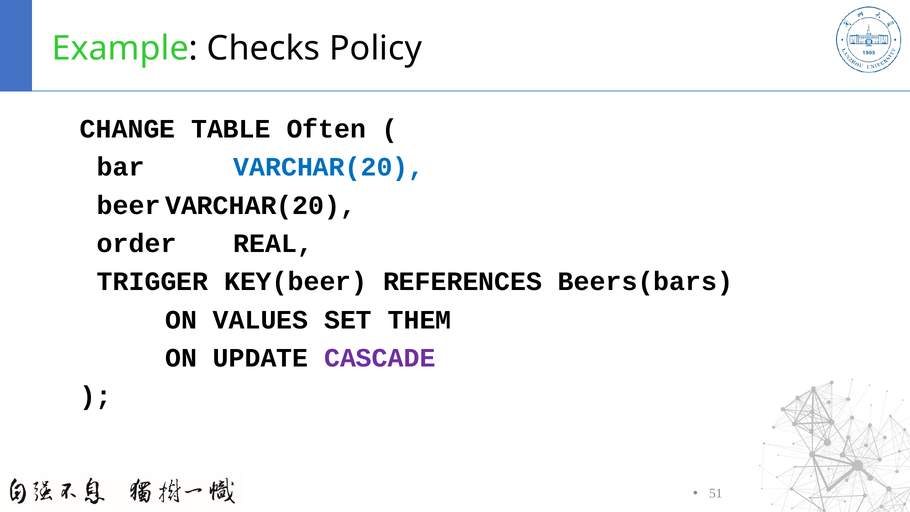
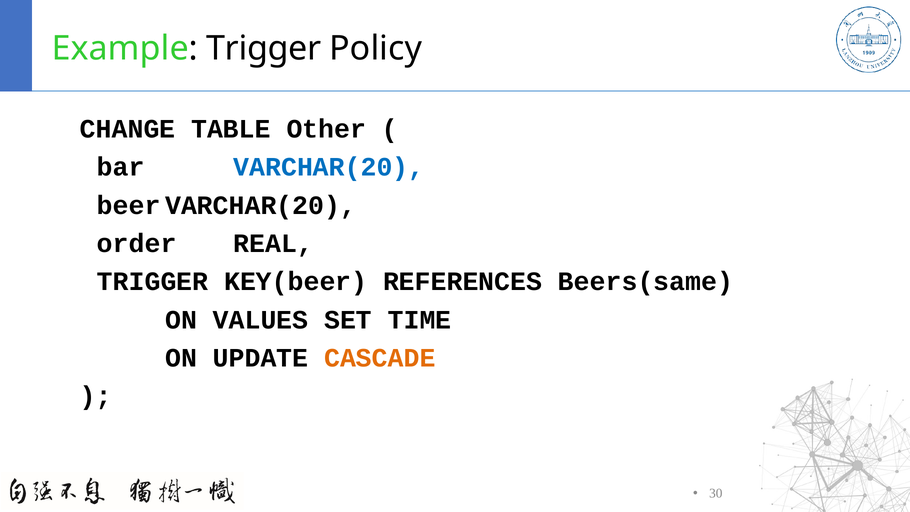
Example Checks: Checks -> Trigger (264, 48)
Often: Often -> Other (326, 129)
Beers(bars: Beers(bars -> Beers(same (645, 282)
THEM: THEM -> TIME (420, 320)
CASCADE colour: purple -> orange (380, 358)
51: 51 -> 30 (716, 493)
